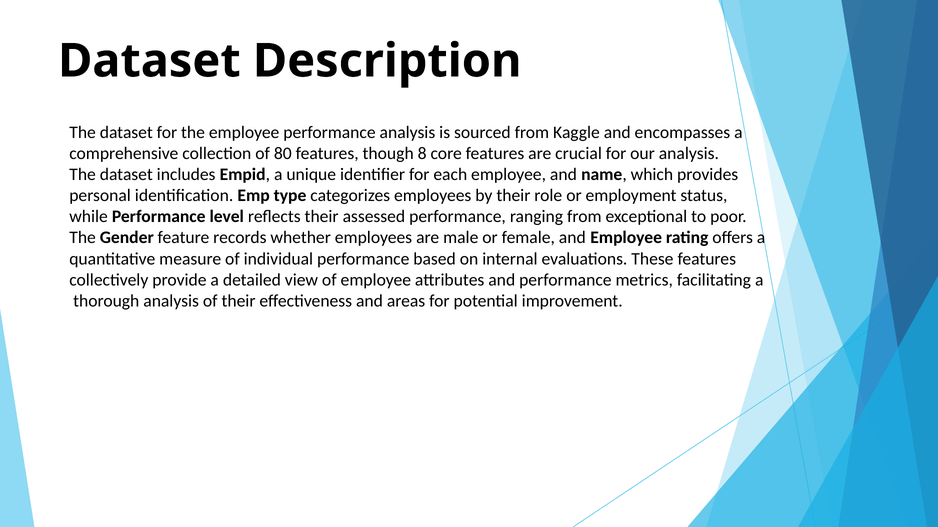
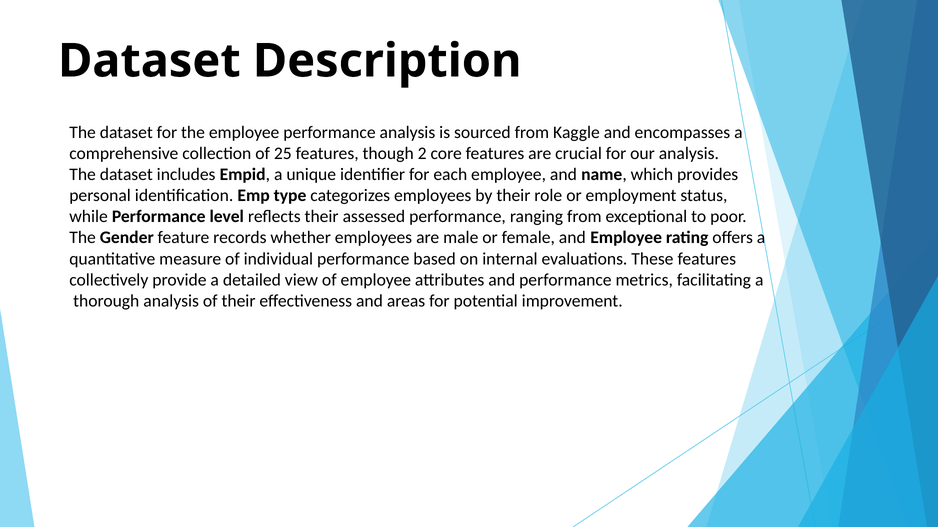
80: 80 -> 25 (283, 154)
8: 8 -> 2 (422, 154)
